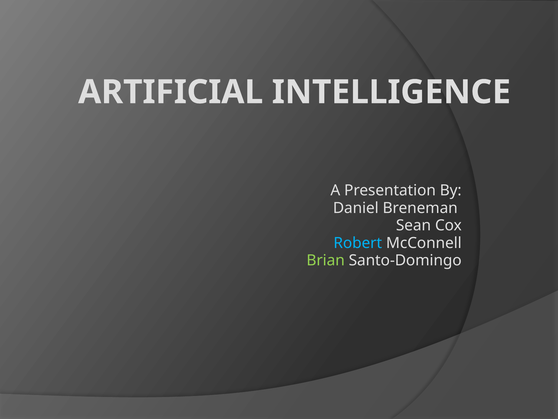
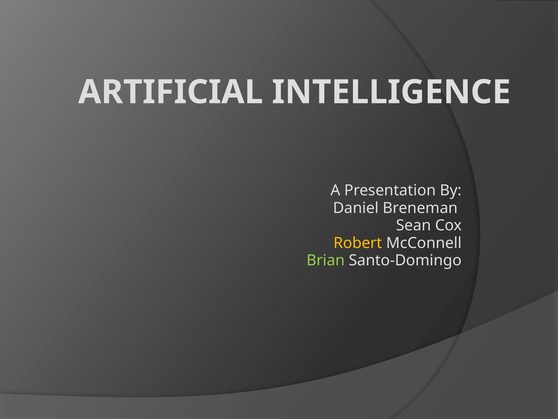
Robert colour: light blue -> yellow (358, 243)
